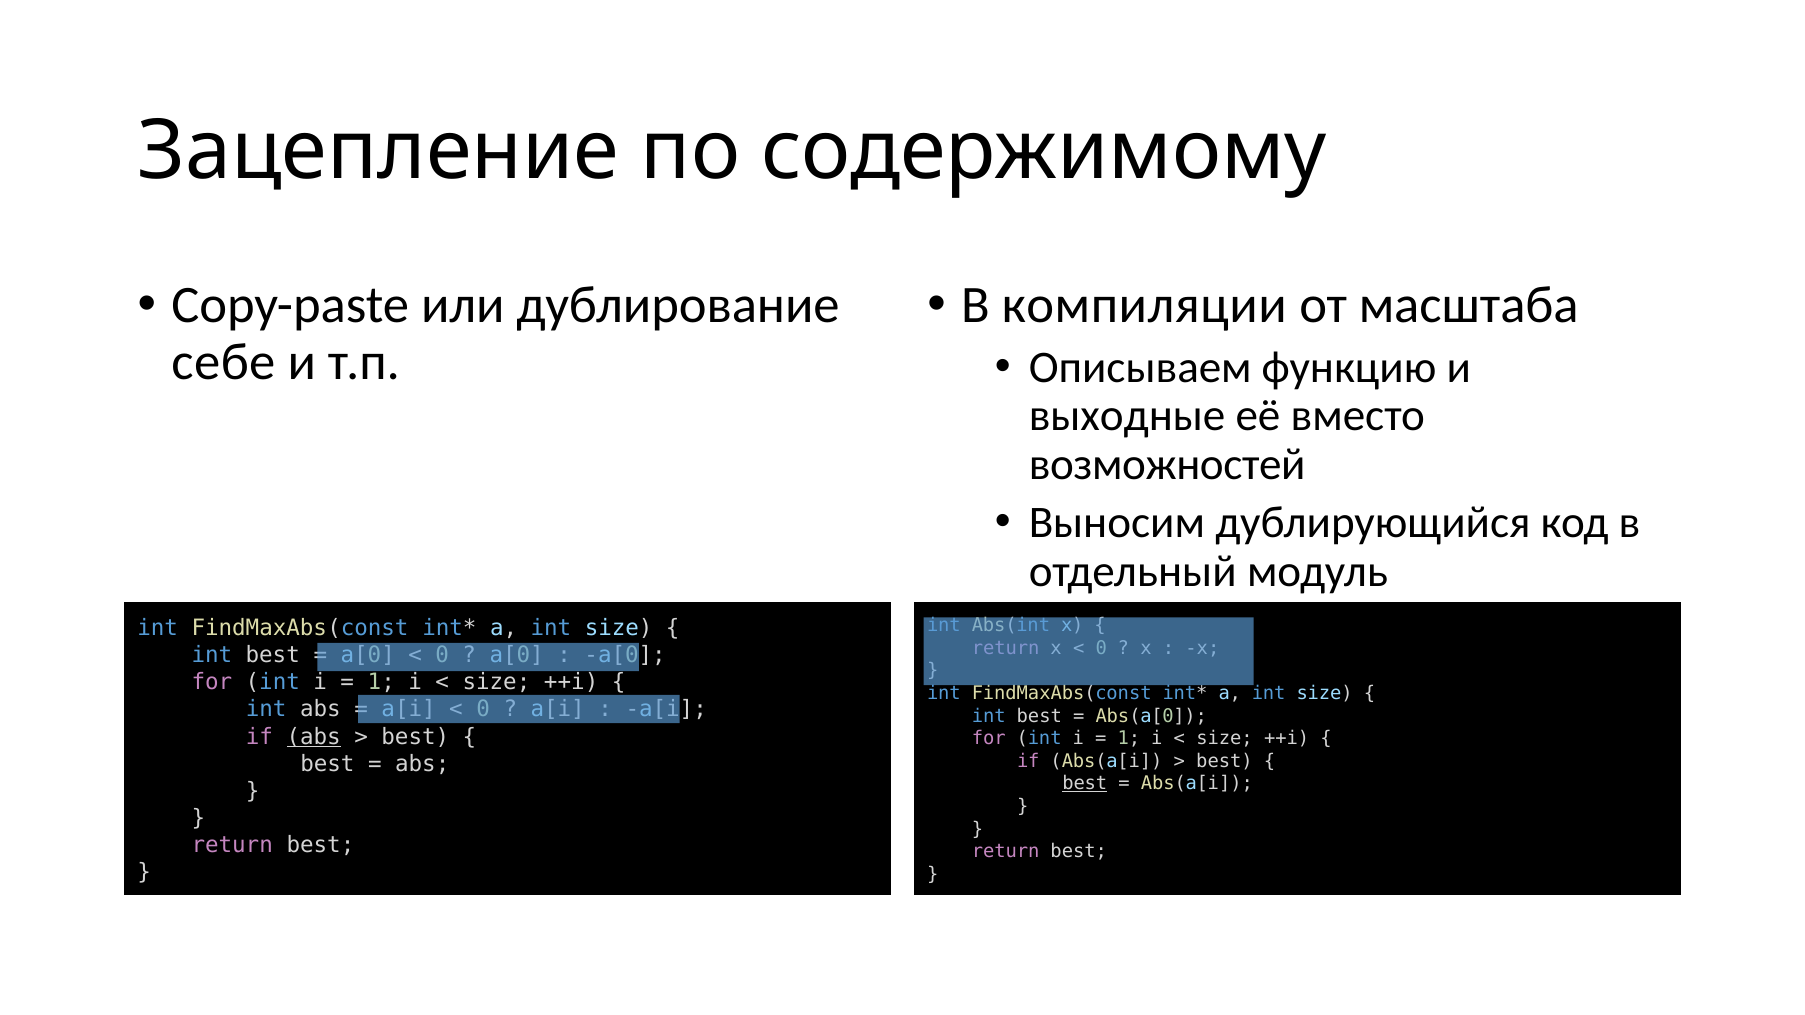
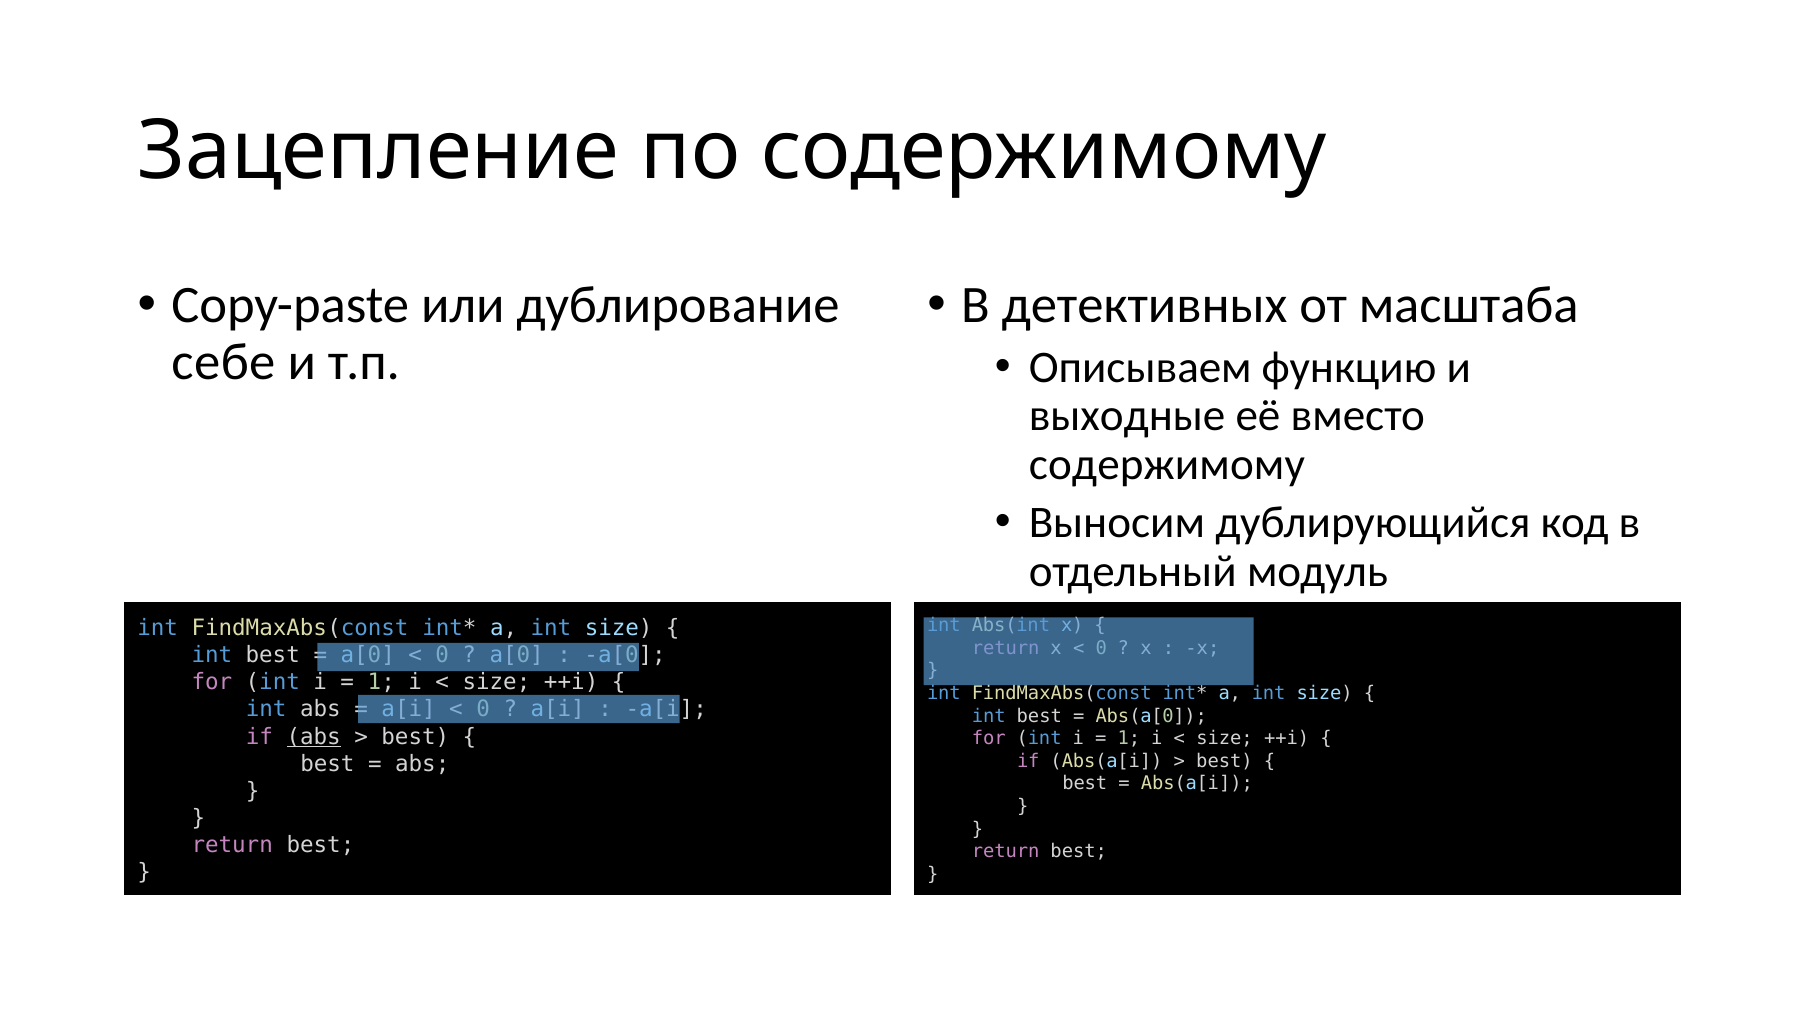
компиляции: компиляции -> детективных (1144, 305)
возможностей: возможностей -> содержимому (1167, 465)
best underline: present -> none (1085, 784)
